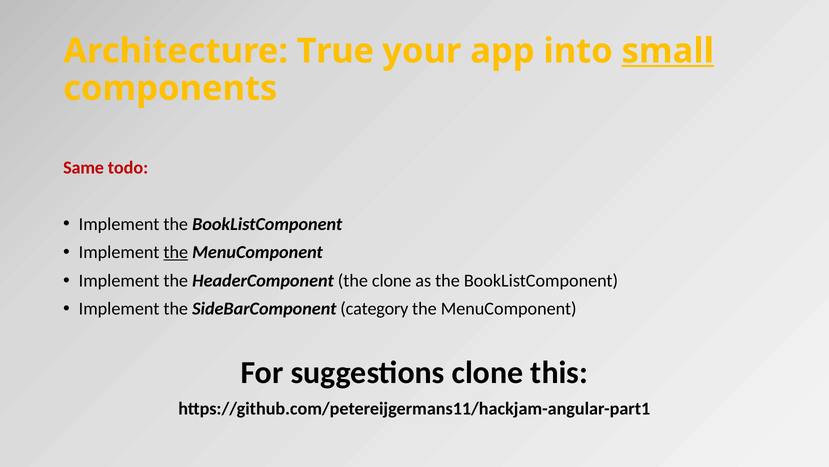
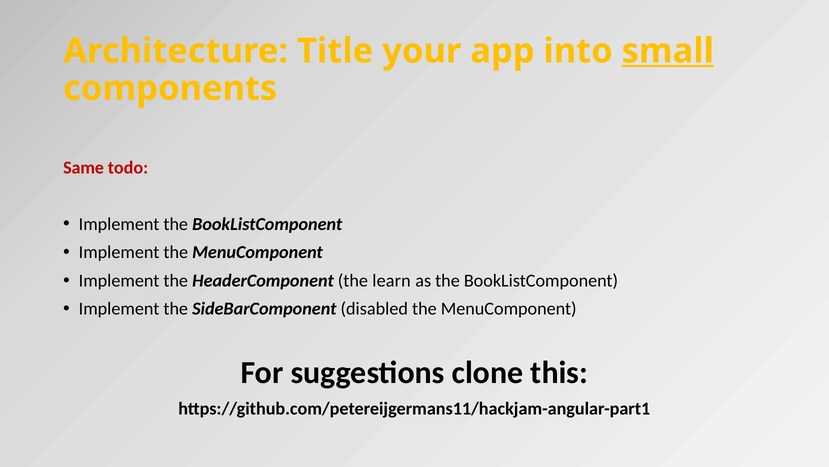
True: True -> Title (335, 51)
the underline: present -> none (176, 252)
the clone: clone -> learn (392, 280)
category: category -> disabled (374, 308)
